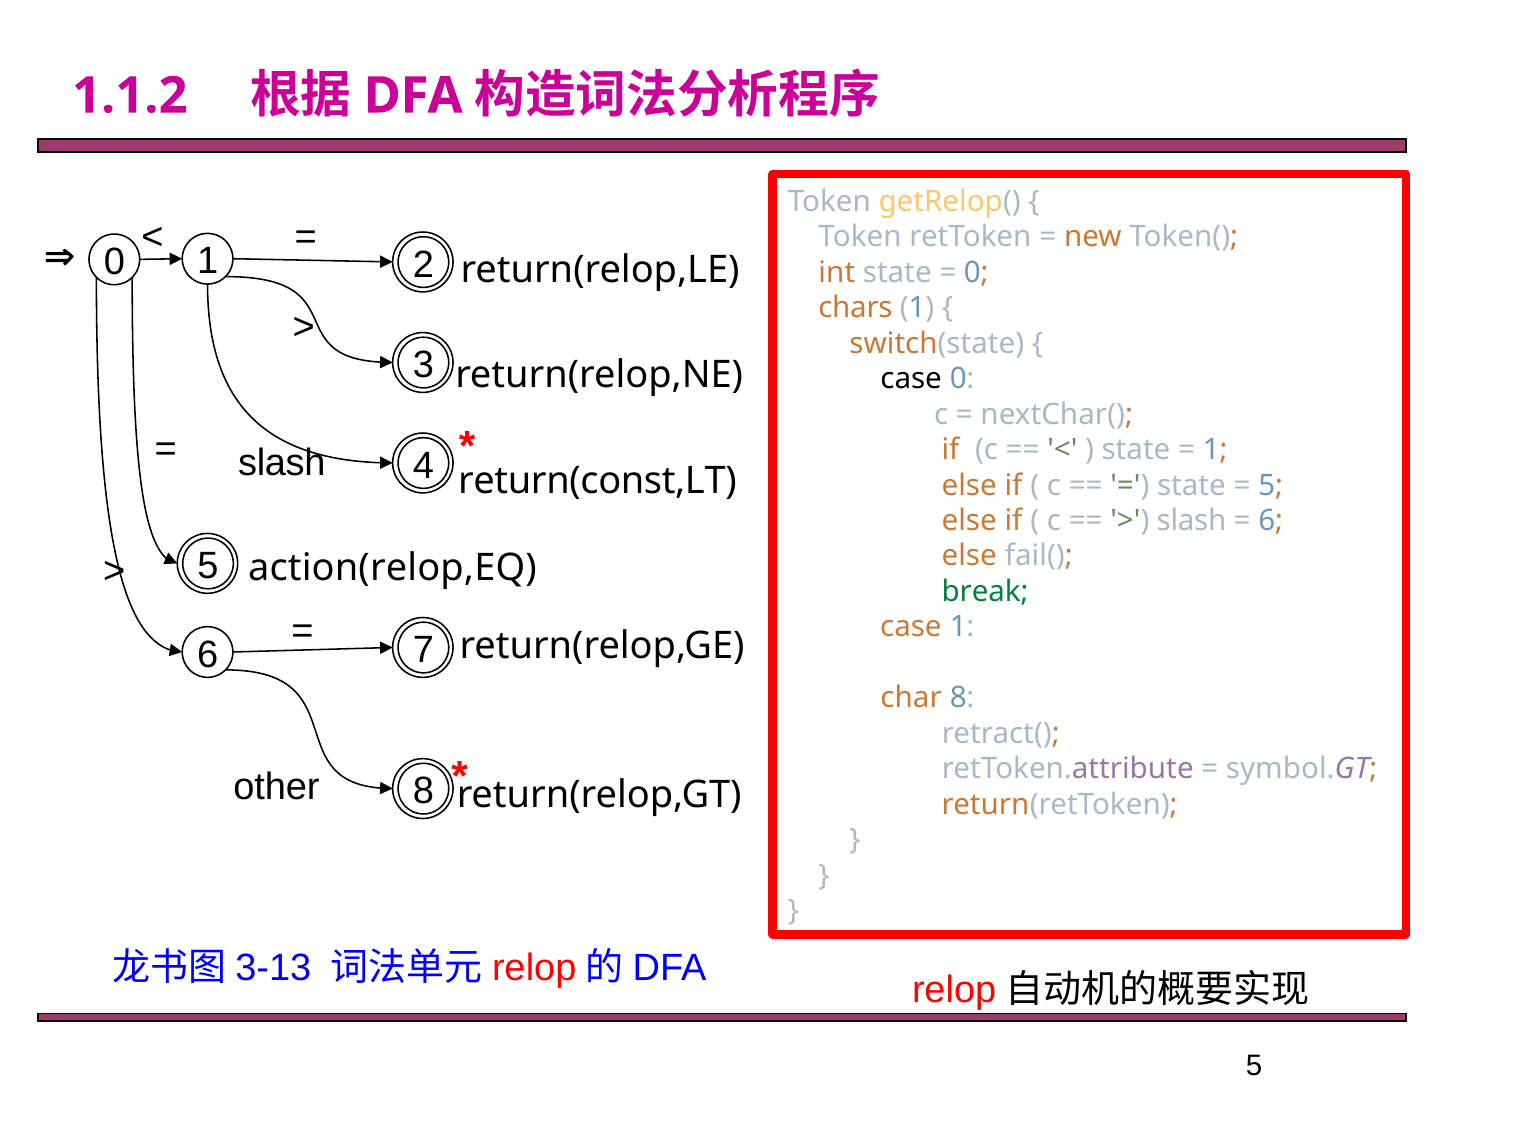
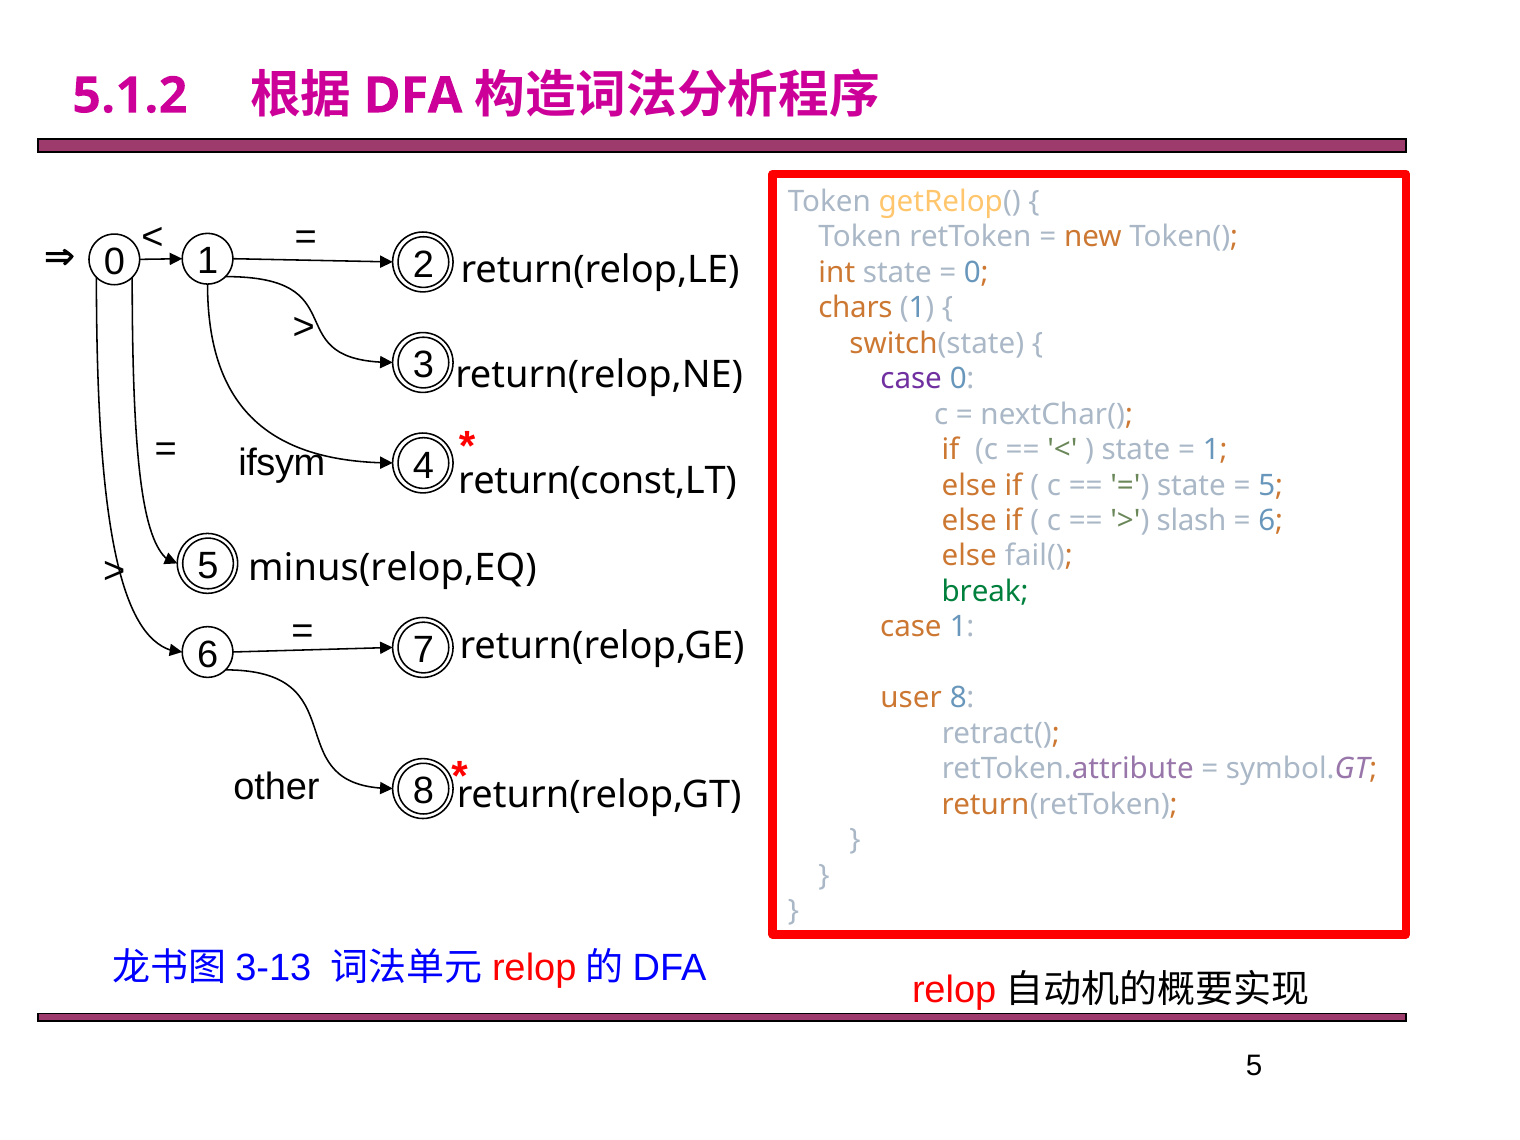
1.1.2: 1.1.2 -> 5.1.2 (130, 96)
case colour: black -> purple (911, 379)
slash: slash -> ifsym (282, 463)
action(relop,EQ: action(relop,EQ -> minus(relop,EQ (392, 568)
char: char -> user (911, 698)
